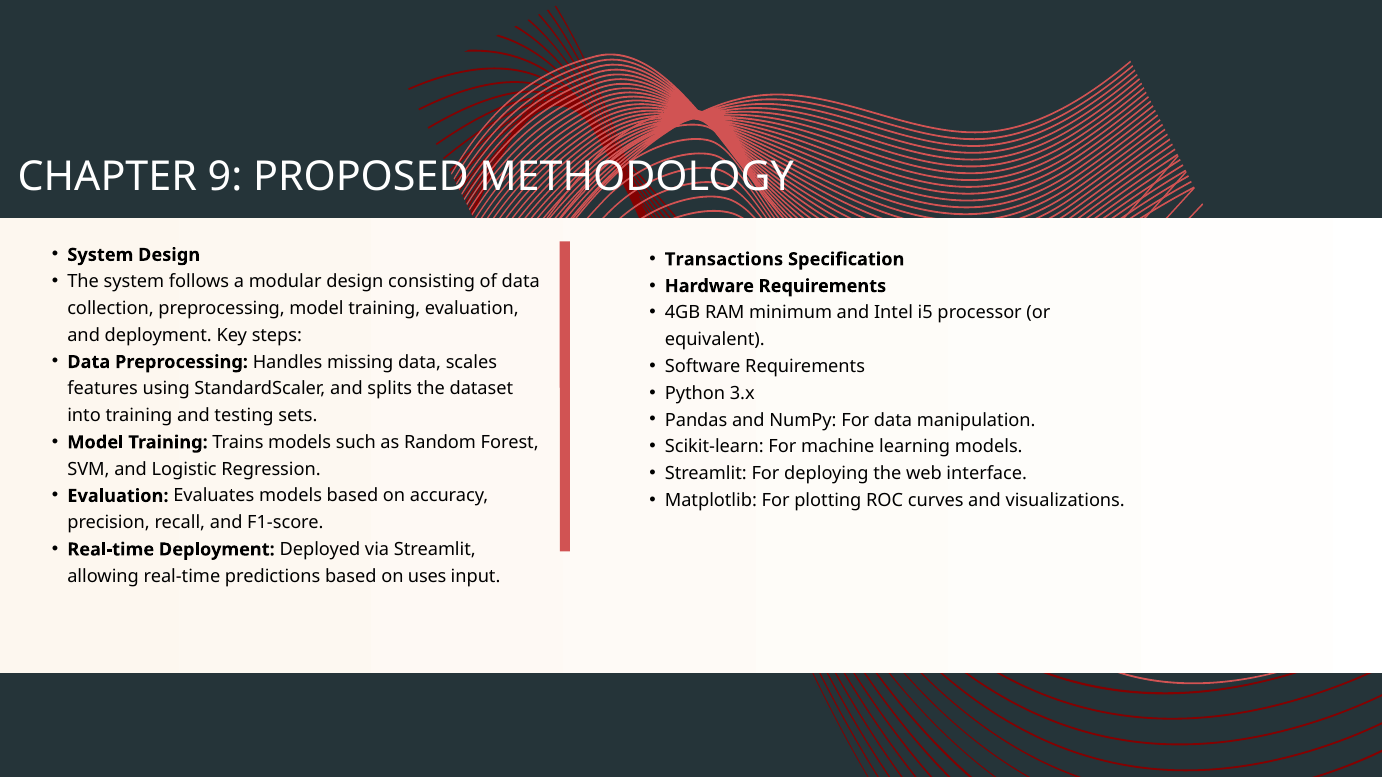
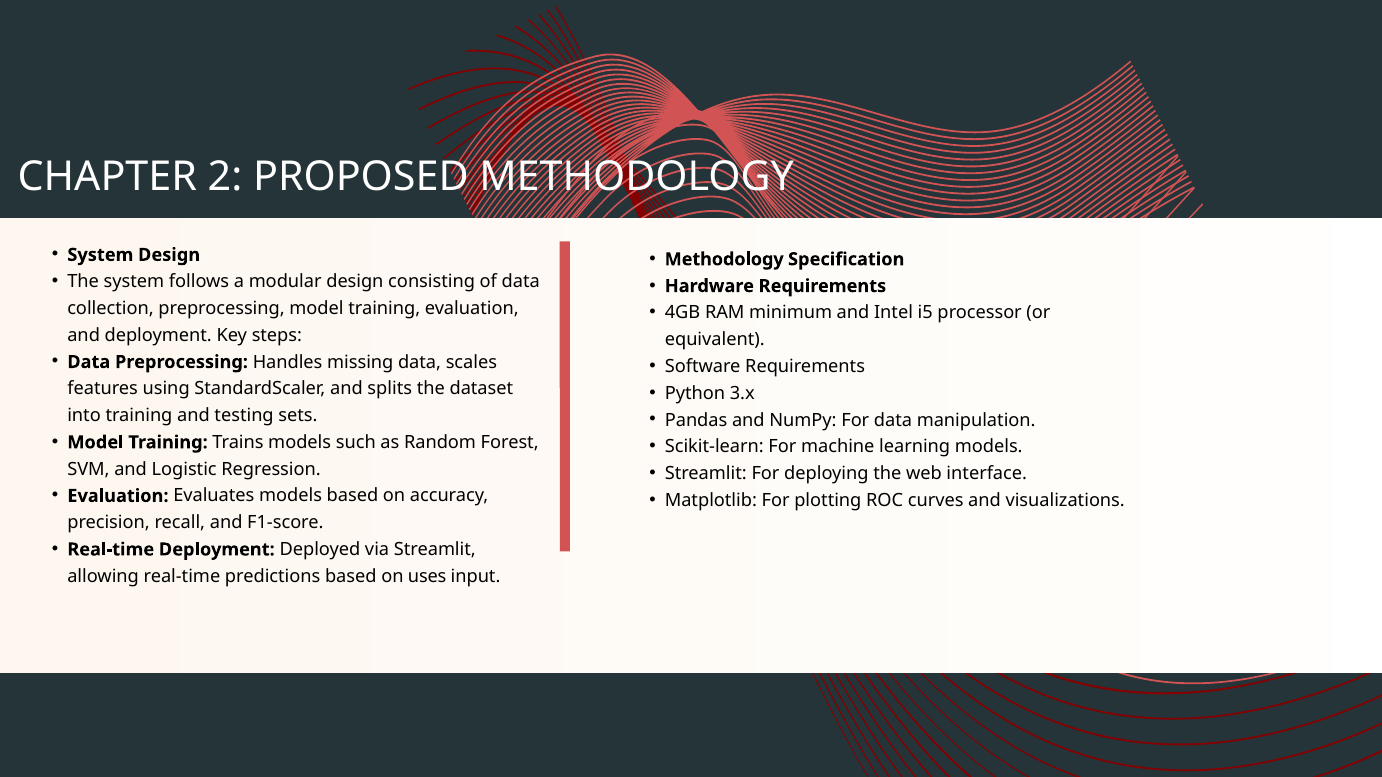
9: 9 -> 2 (225, 177)
Transactions: Transactions -> Methodology (724, 259)
